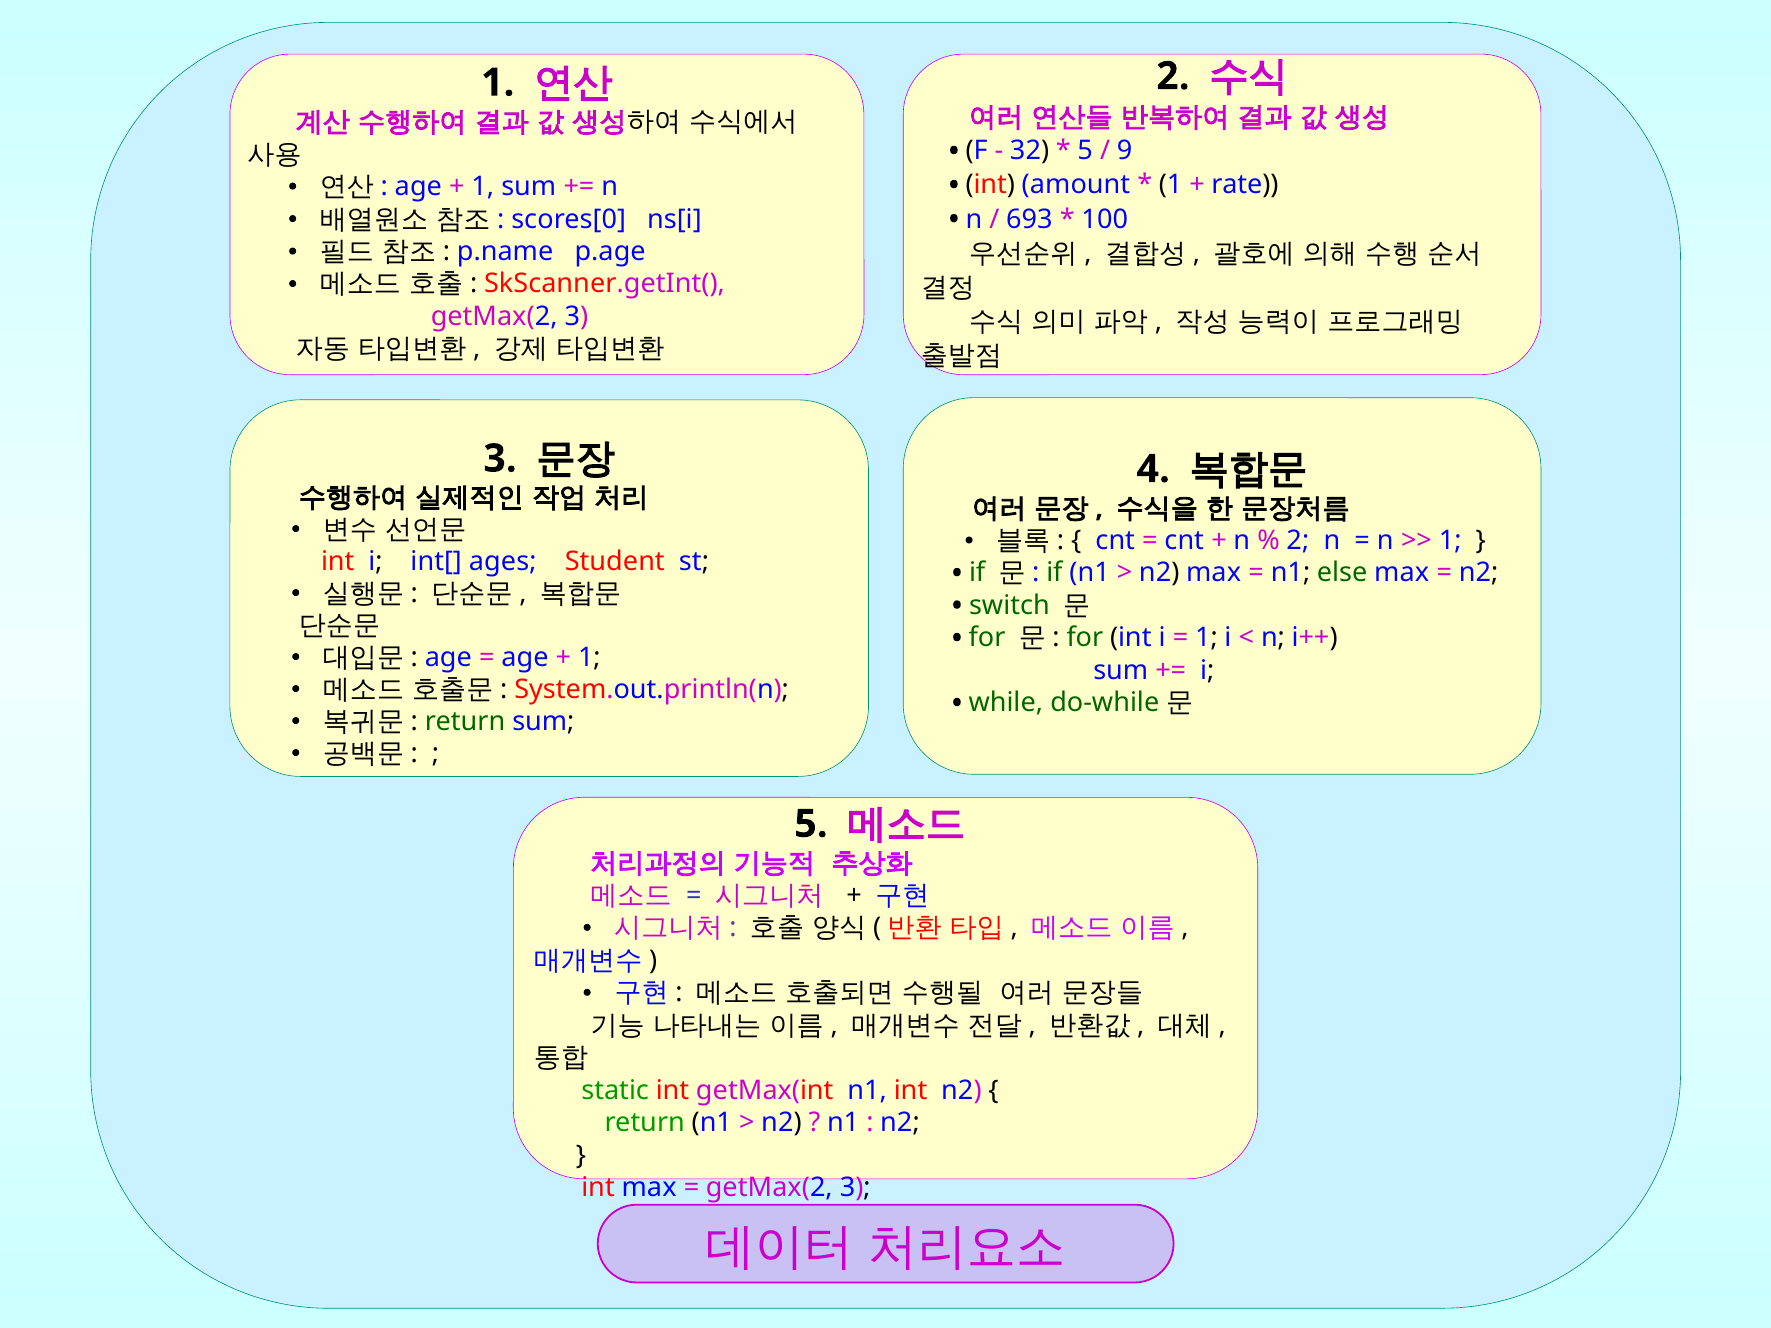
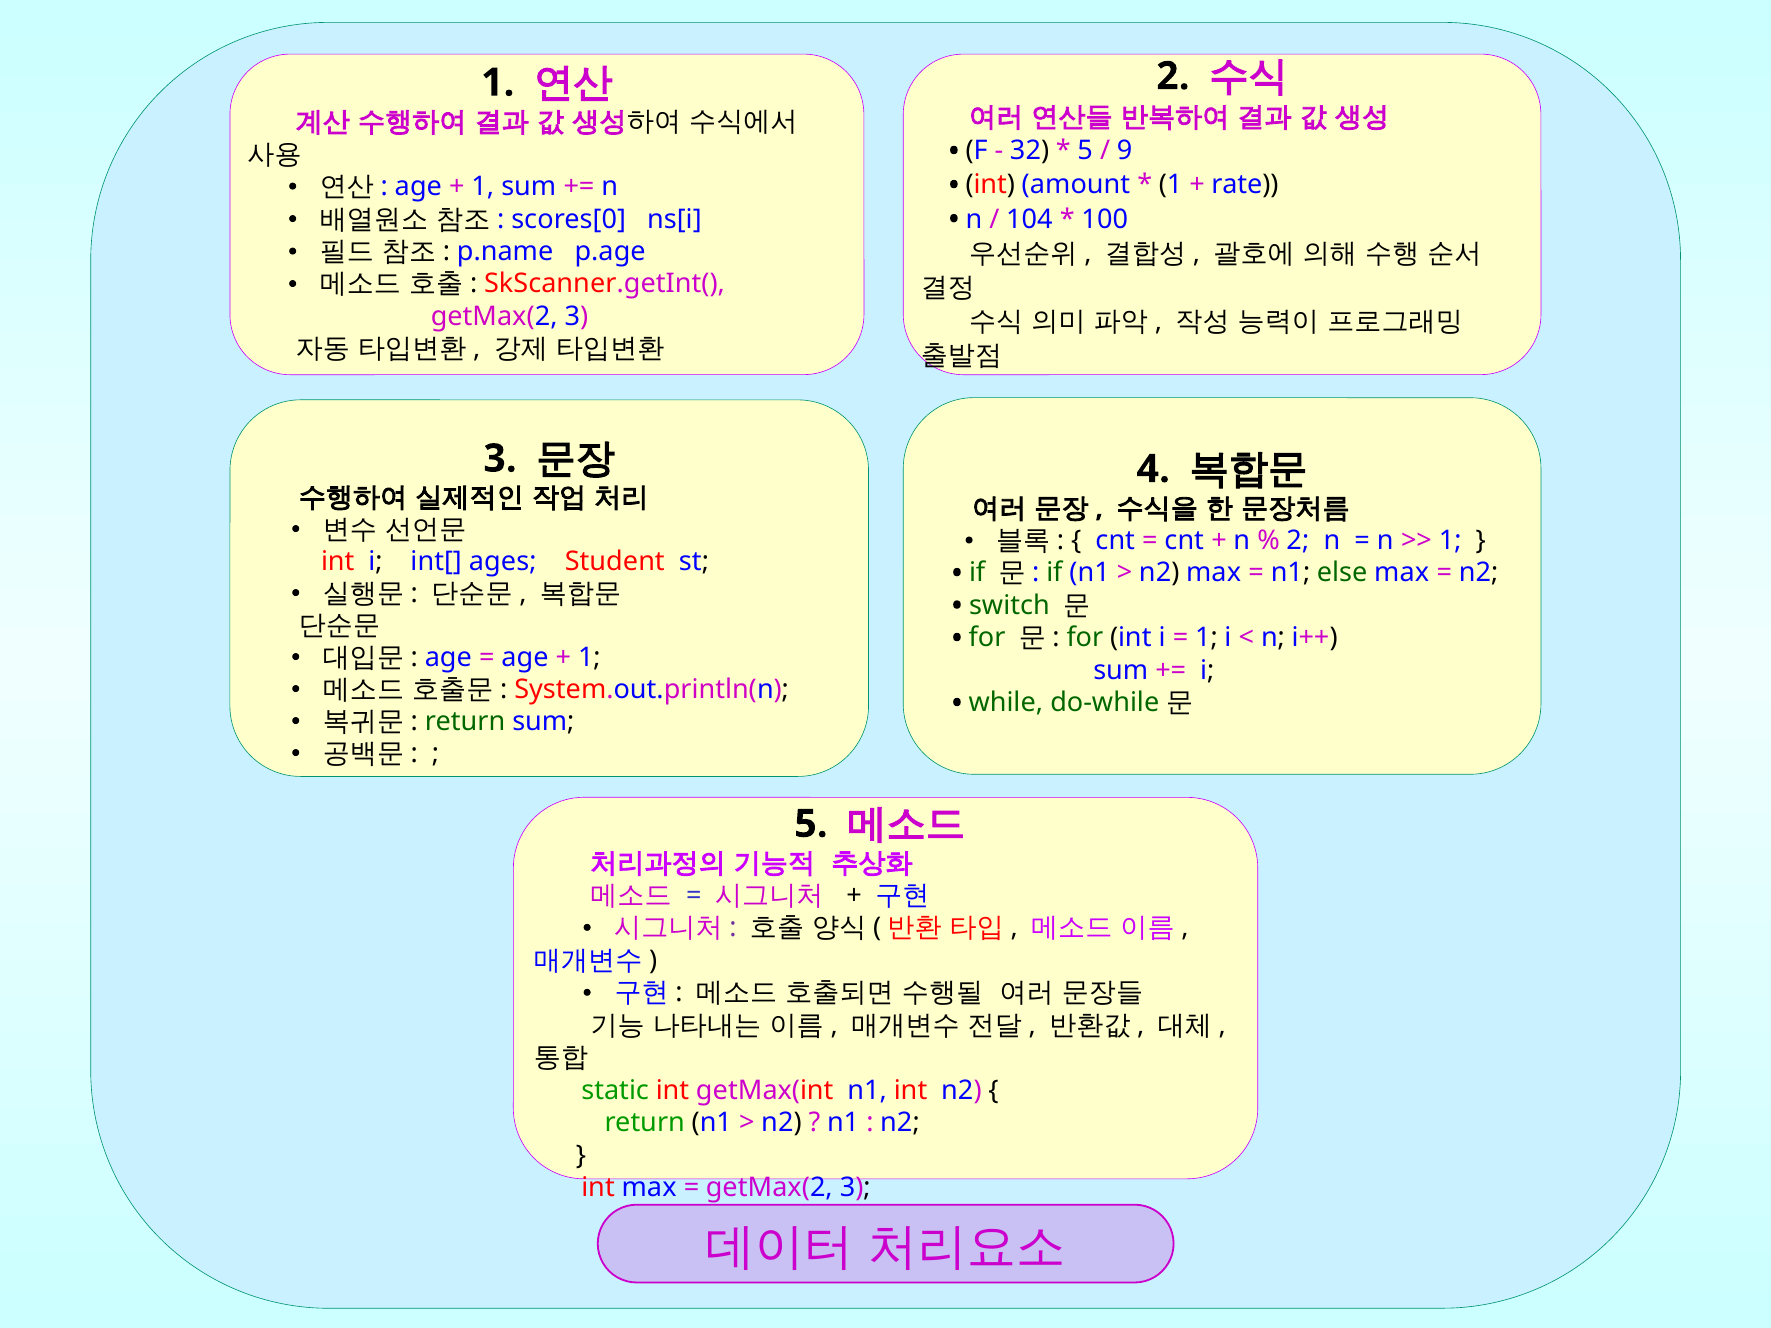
693: 693 -> 104 (1029, 219)
